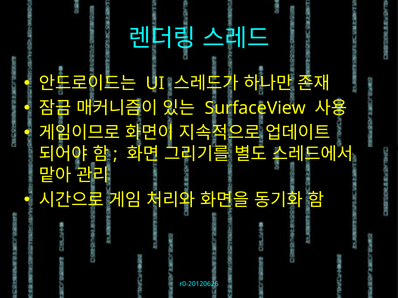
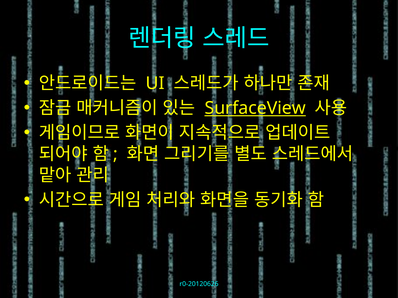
SurfaceView underline: none -> present (255, 108)
